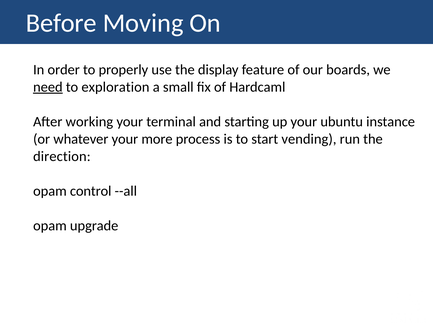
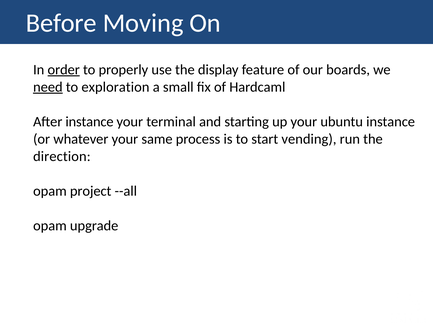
order underline: none -> present (64, 70)
After working: working -> instance (90, 121)
more: more -> same (157, 139)
control: control -> project (91, 191)
